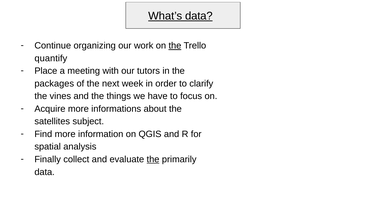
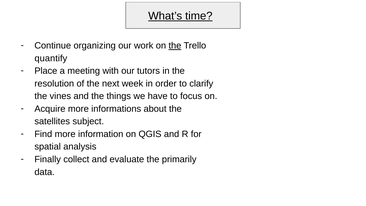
What’s data: data -> time (199, 16)
packages: packages -> resolution (54, 84)
the underline: present -> none (153, 159)
